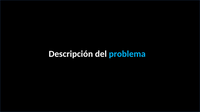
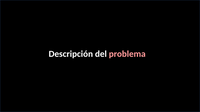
problema colour: light blue -> pink (127, 54)
